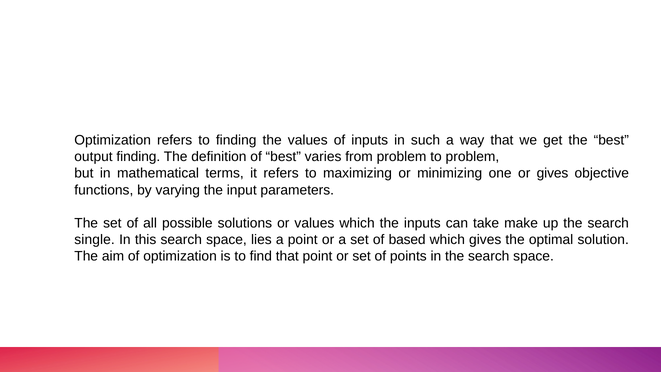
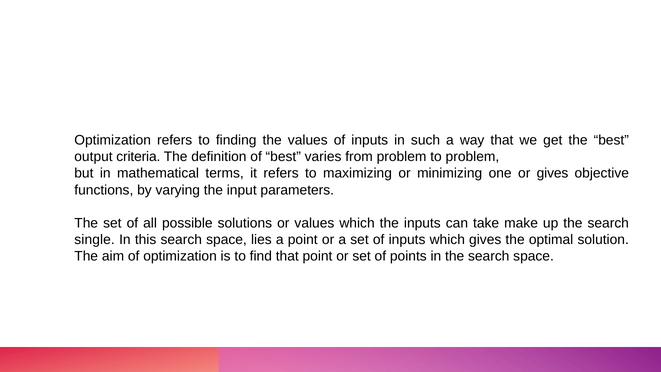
output finding: finding -> criteria (138, 157)
set of based: based -> inputs (407, 239)
